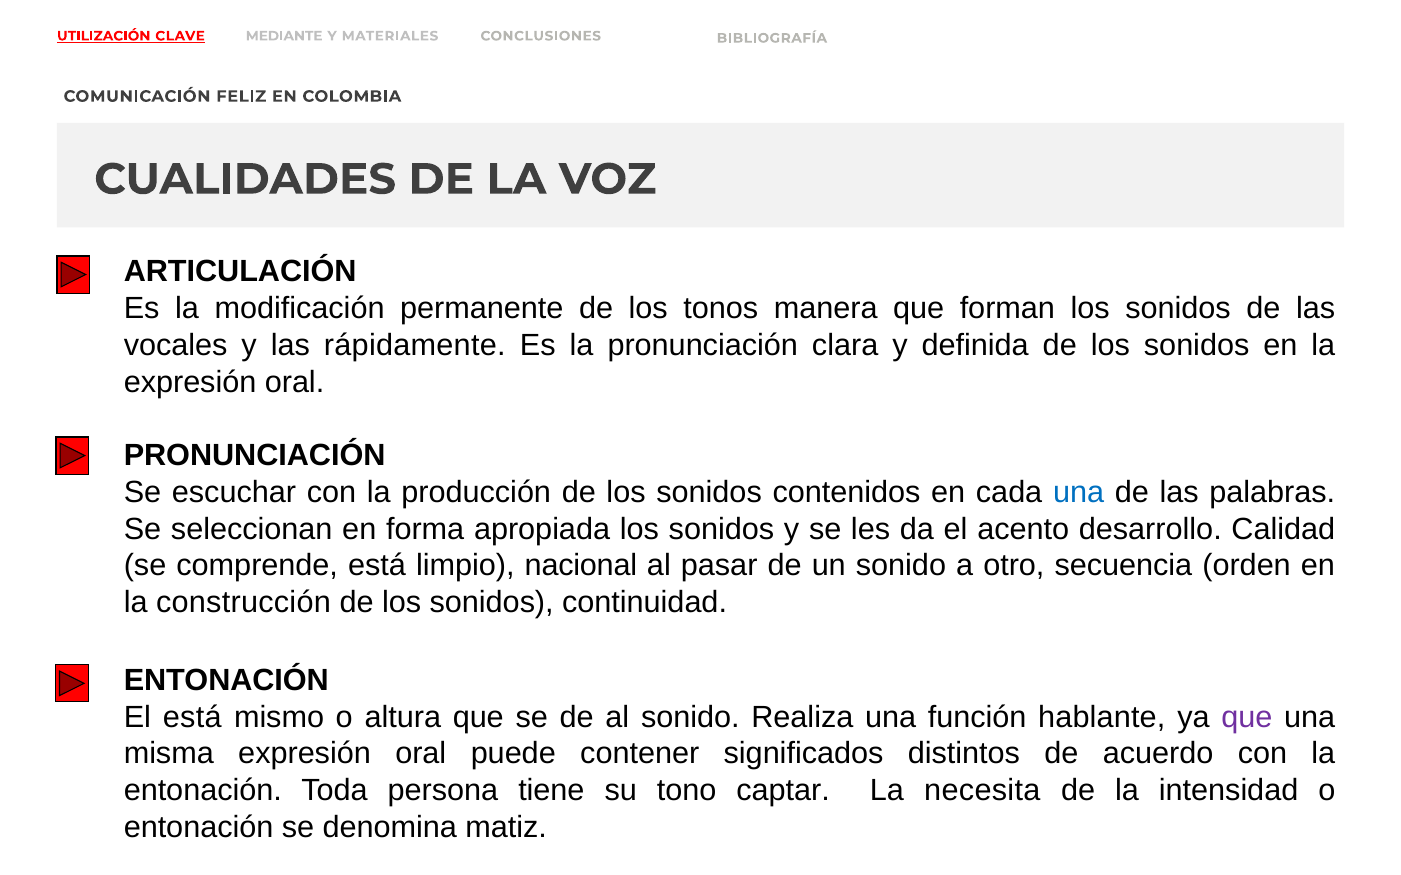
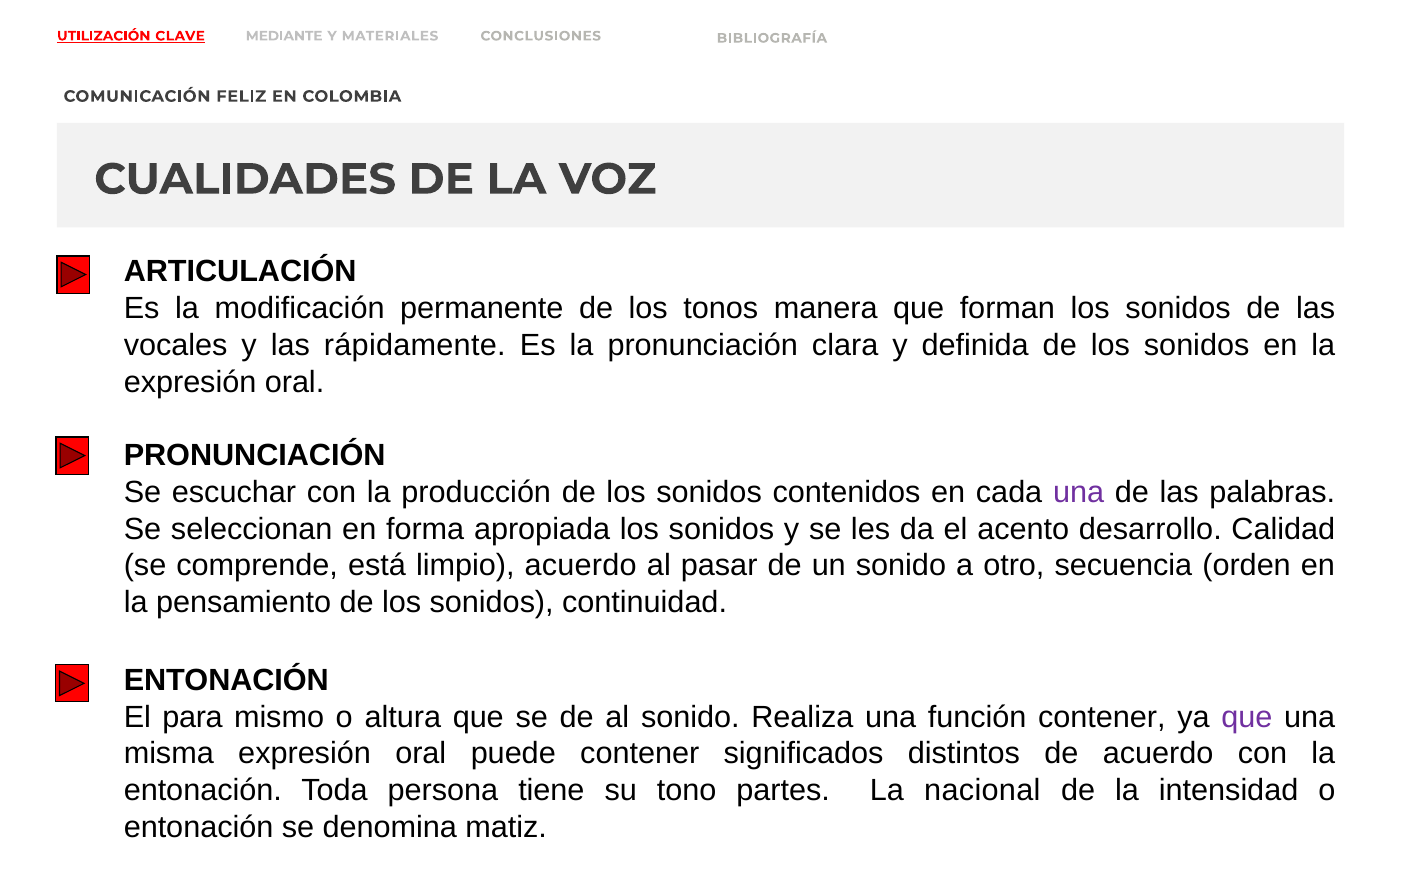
una colour: blue -> purple (1079, 493)
limpio nacional: nacional -> acuerdo (581, 566)
construcción: construcción -> pensamiento (244, 603)
El está: está -> para (193, 717)
función hablante: hablante -> contener (1102, 717)
captar: captar -> partes (783, 791)
necesita: necesita -> nacional (982, 791)
